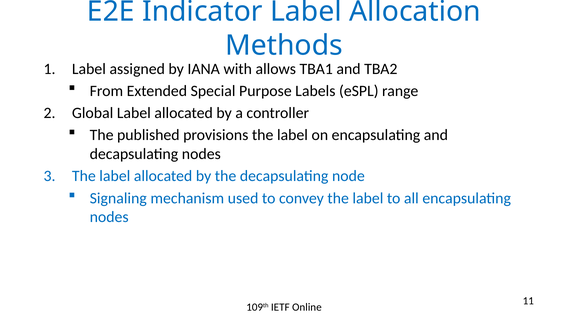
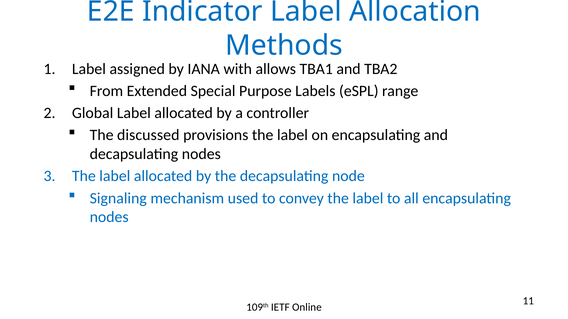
published: published -> discussed (148, 135)
